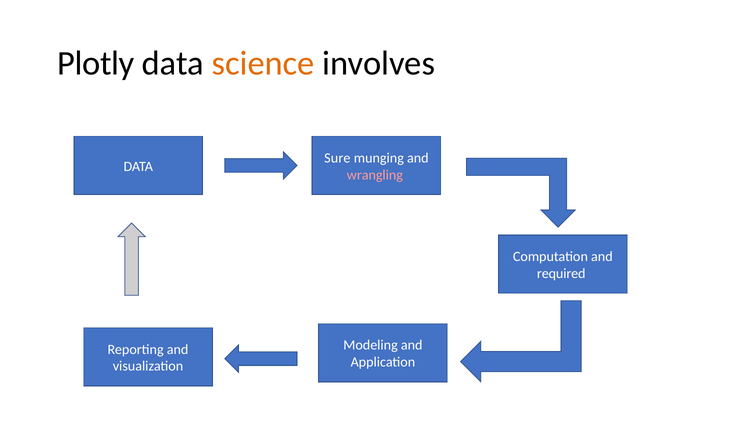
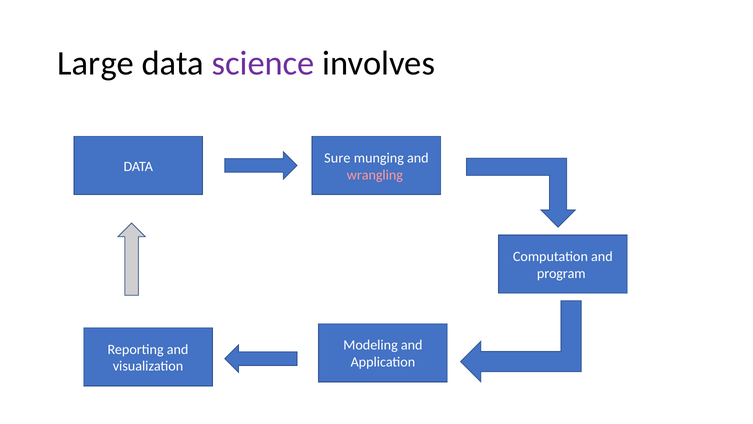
Plotly: Plotly -> Large (96, 63)
science colour: orange -> purple (263, 63)
required: required -> program (561, 273)
